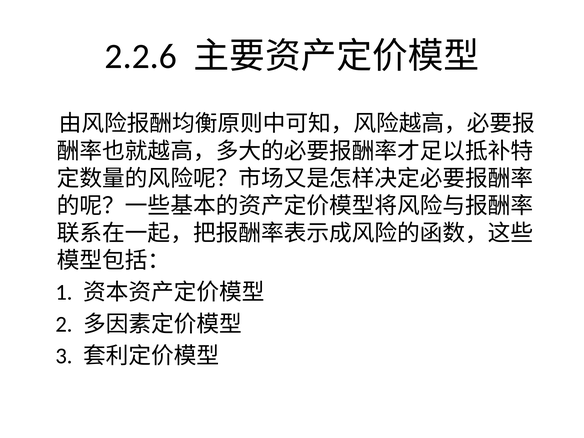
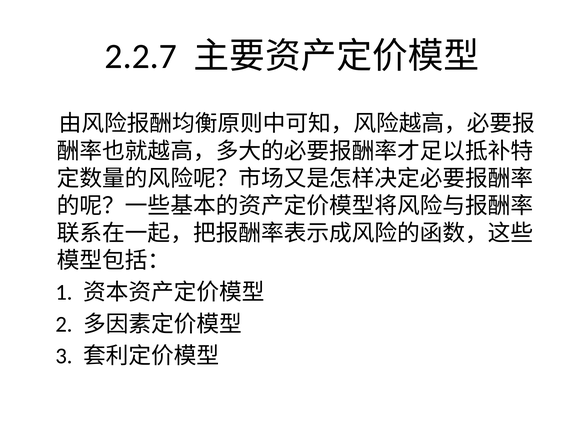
2.2.6: 2.2.6 -> 2.2.7 (141, 57)
